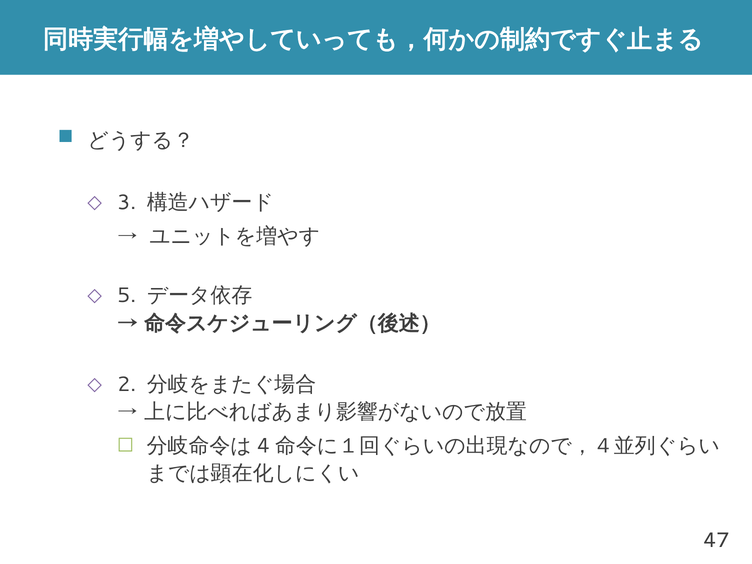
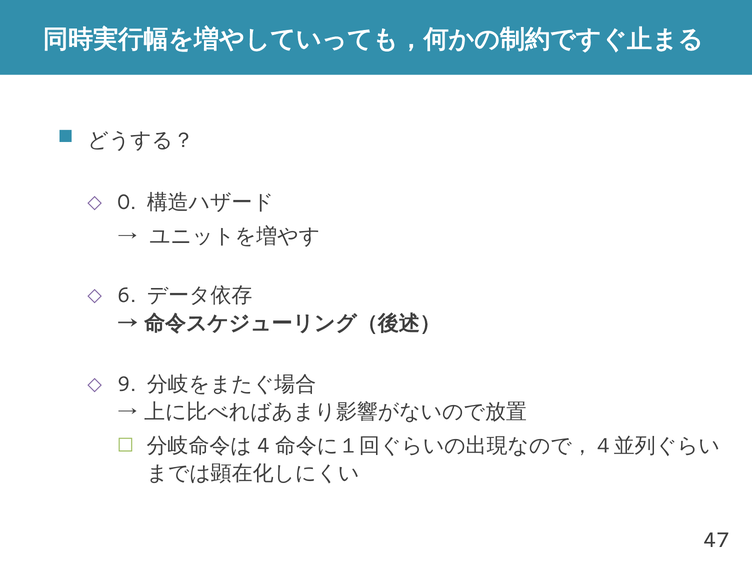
3: 3 -> 0 (127, 202)
5: 5 -> 6 (127, 296)
2: 2 -> 9 (127, 384)
